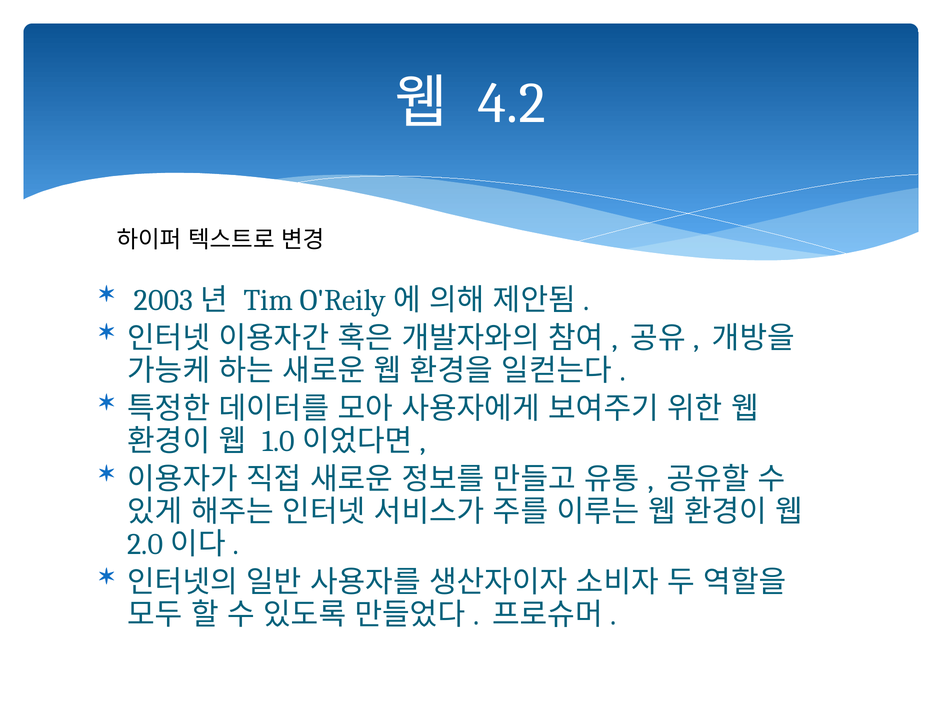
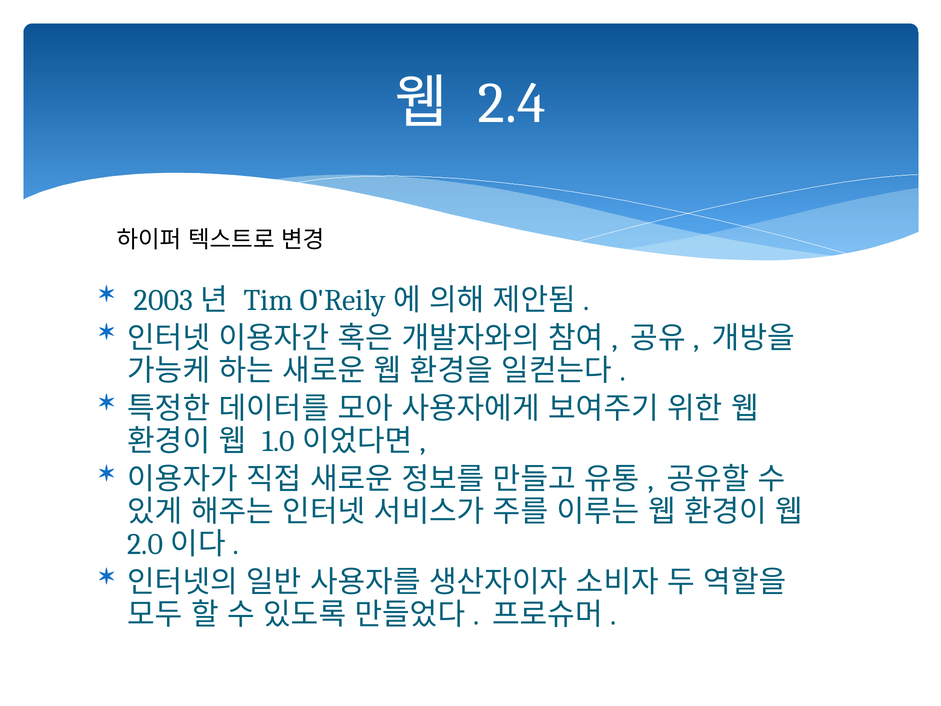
4.2: 4.2 -> 2.4 (512, 103)
